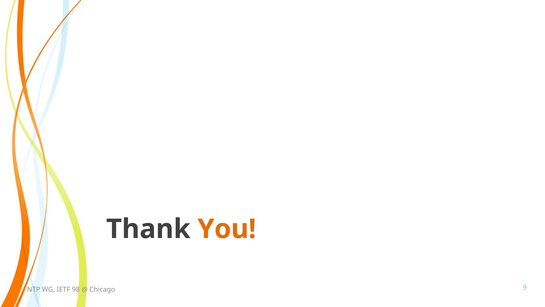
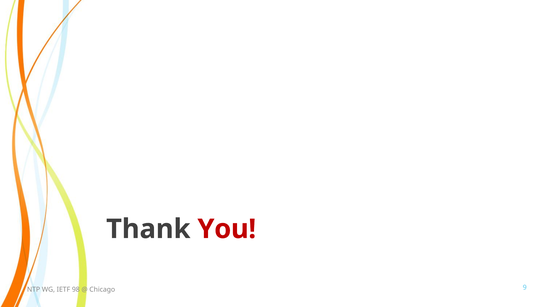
You colour: orange -> red (227, 229)
